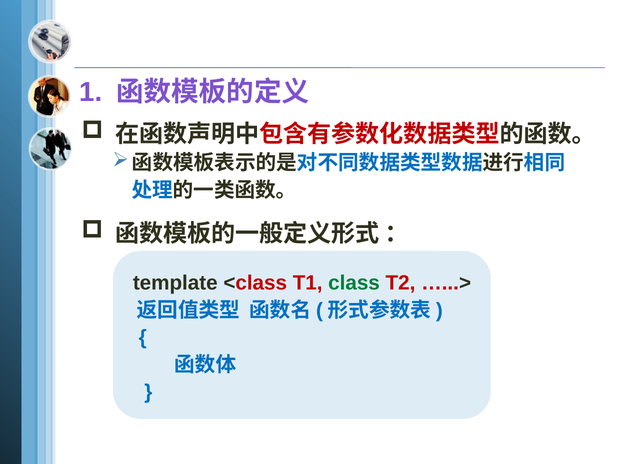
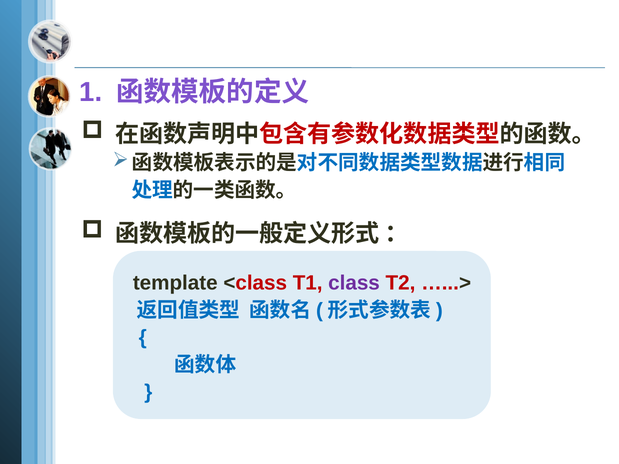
class colour: green -> purple (354, 283)
